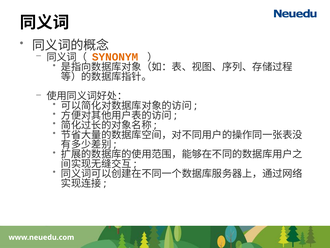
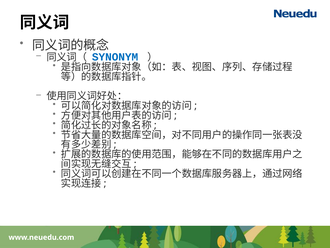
SYNONYM colour: orange -> blue (115, 57)
